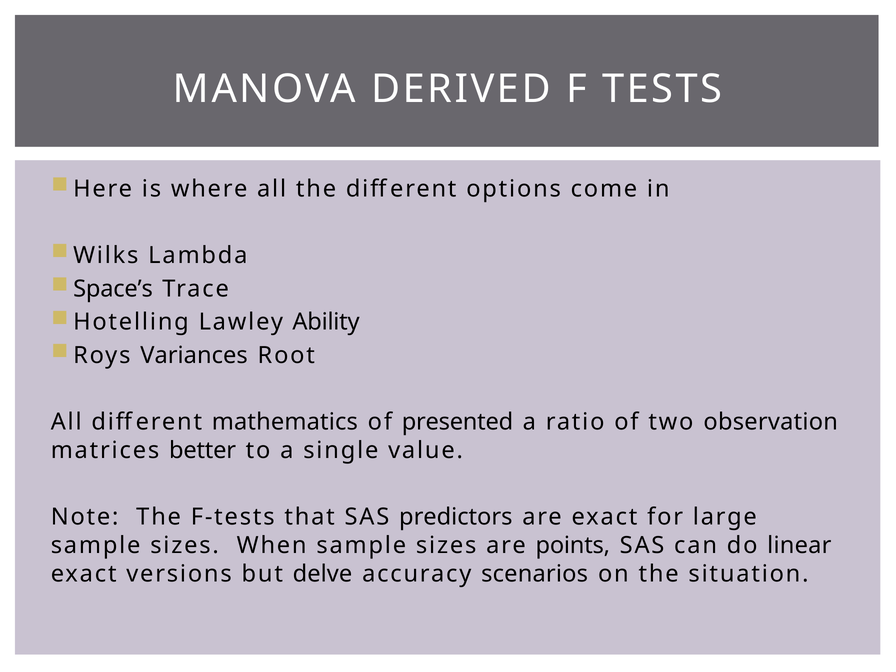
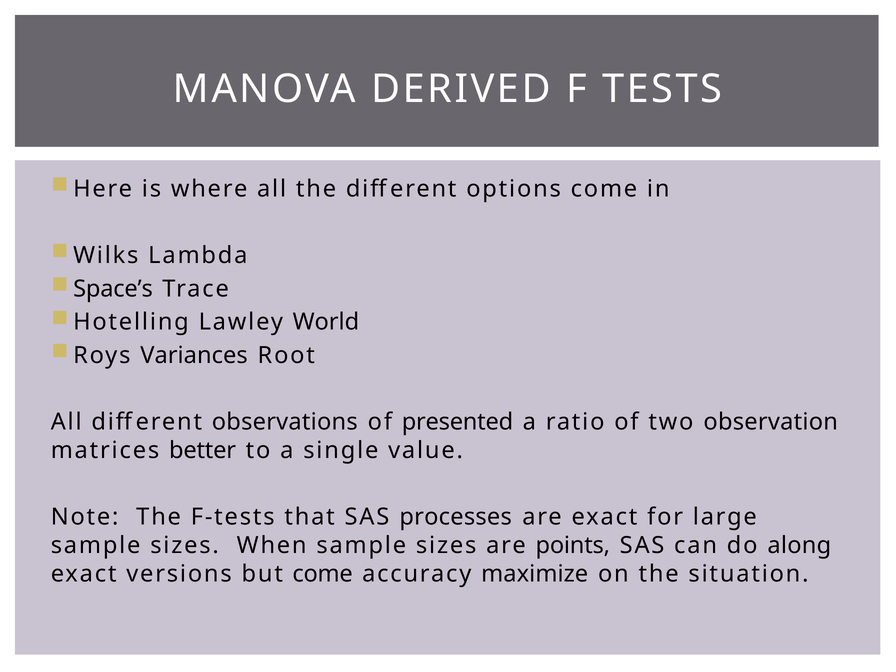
Ability: Ability -> World (326, 322)
mathematics: mathematics -> observations (285, 422)
predictors: predictors -> processes (456, 517)
linear: linear -> along (799, 545)
but delve: delve -> come (323, 574)
scenarios: scenarios -> maximize (535, 574)
